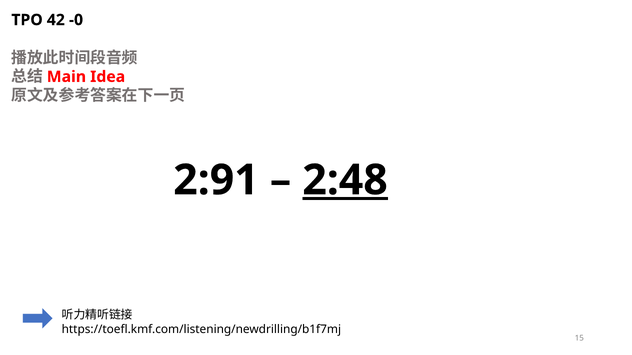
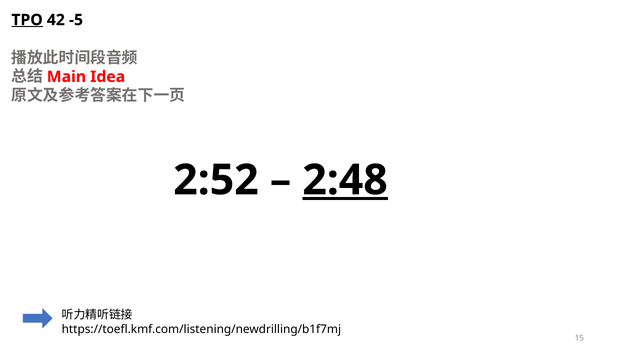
TPO underline: none -> present (27, 20)
-0: -0 -> -5 (76, 20)
2:91: 2:91 -> 2:52 (216, 180)
